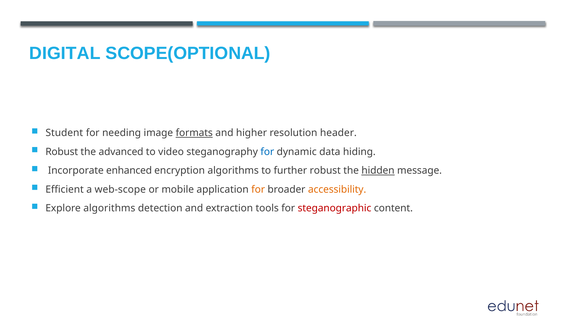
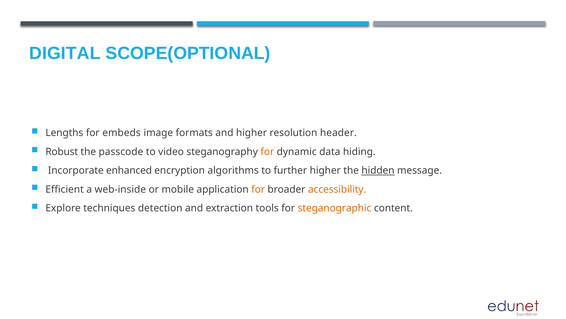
Student: Student -> Lengths (64, 133)
needing: needing -> embeds (122, 133)
formats underline: present -> none (194, 133)
advanced: advanced -> passcode (121, 151)
for colour: blue -> orange (267, 151)
further robust: robust -> higher (325, 170)
web-scope: web-scope -> web-inside (120, 189)
Explore algorithms: algorithms -> techniques (109, 208)
steganographic colour: red -> orange (335, 208)
